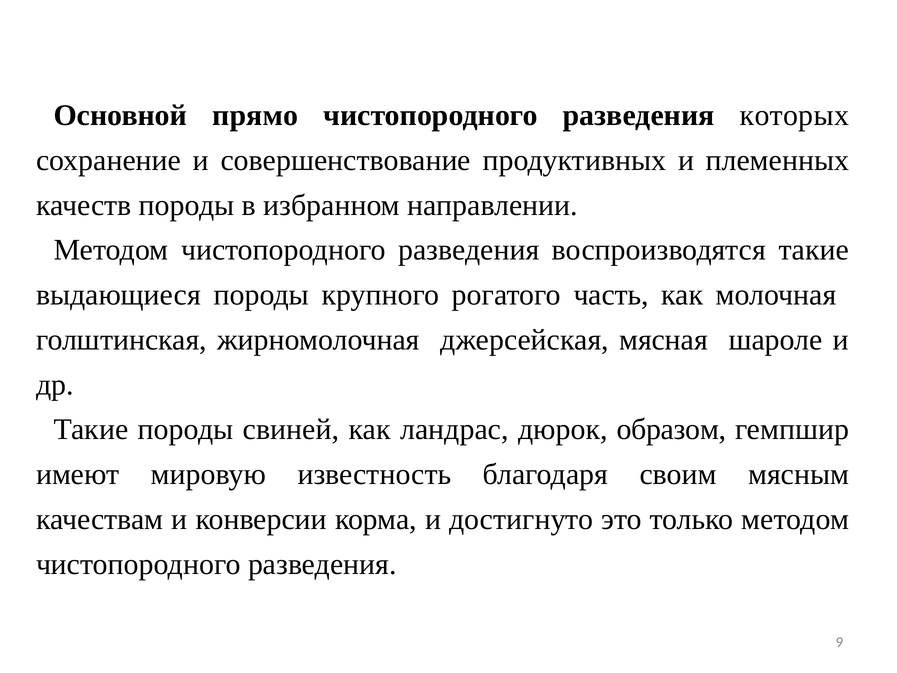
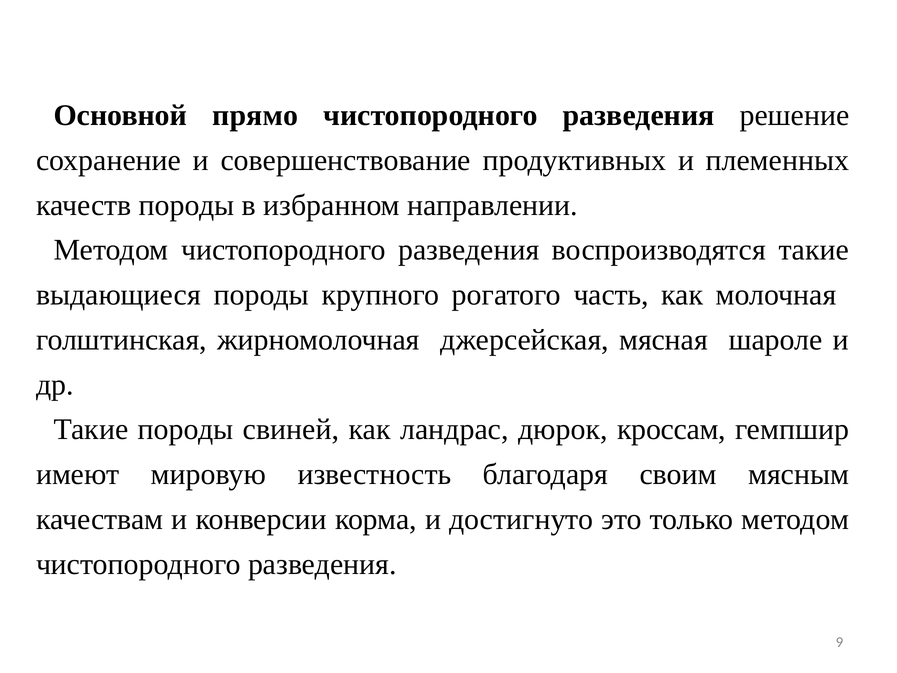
которых: которых -> решение (795, 115)
образом: образом -> кроссам (671, 429)
